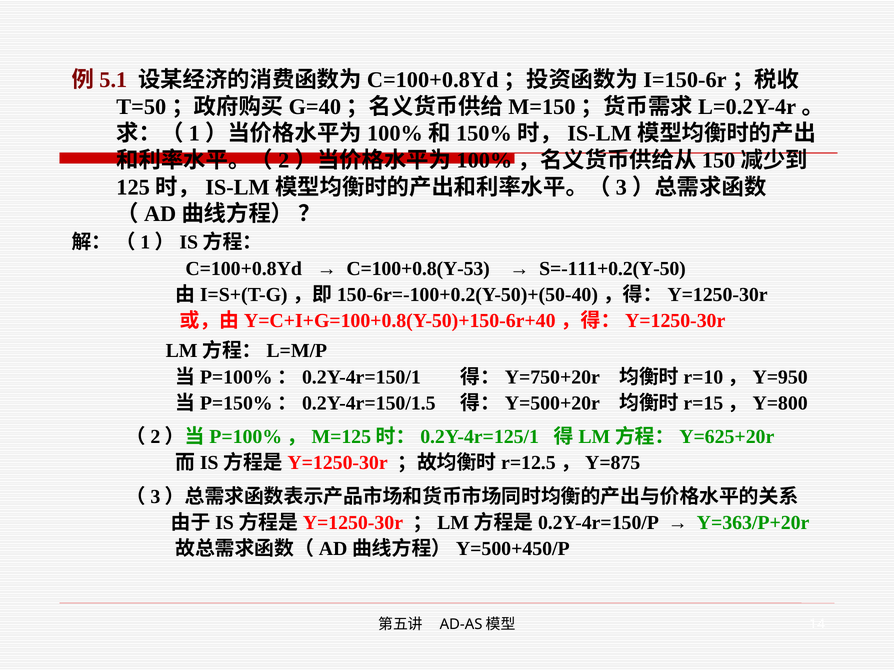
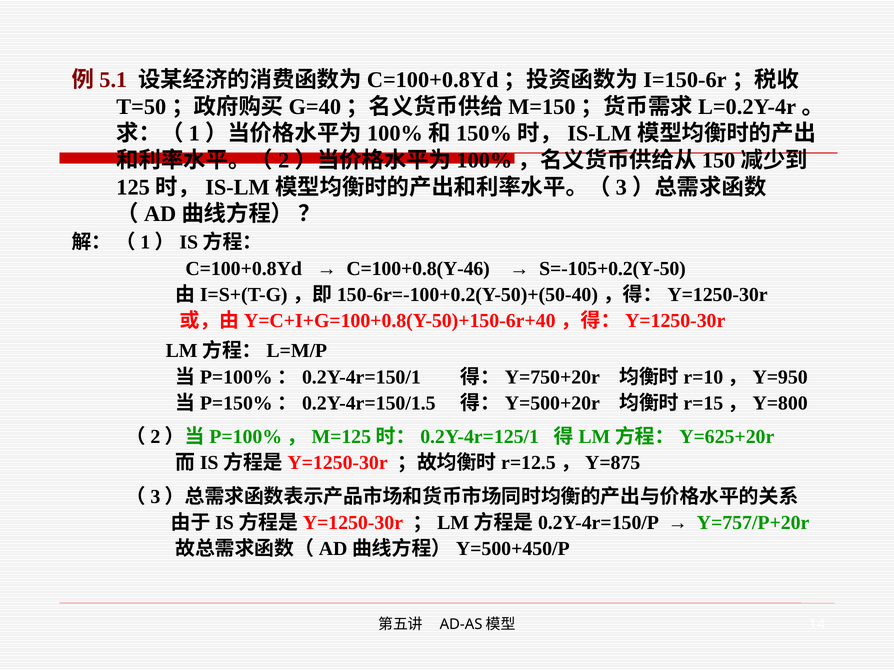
C=100+0.8(Y-53: C=100+0.8(Y-53 -> C=100+0.8(Y-46 (418, 269)
S=-111+0.2(Y-50: S=-111+0.2(Y-50 -> S=-105+0.2(Y-50 (612, 269)
Y=363/P+20r: Y=363/P+20r -> Y=757/P+20r (753, 523)
